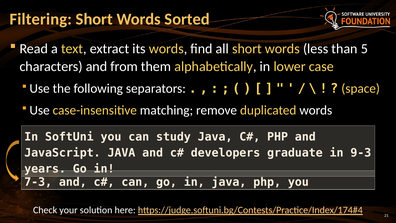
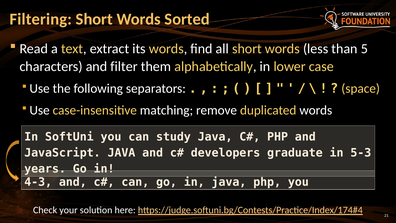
from: from -> filter (124, 66)
9-3: 9-3 -> 5-3 (361, 153)
7-3: 7-3 -> 4-3 (38, 182)
